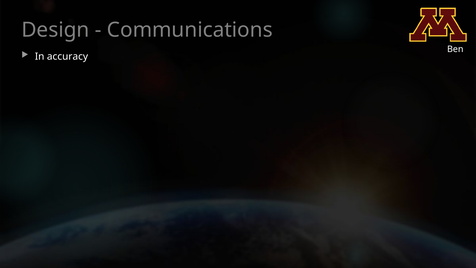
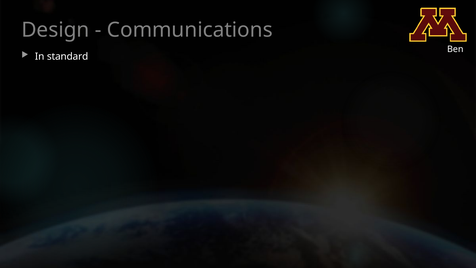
accuracy: accuracy -> standard (68, 56)
